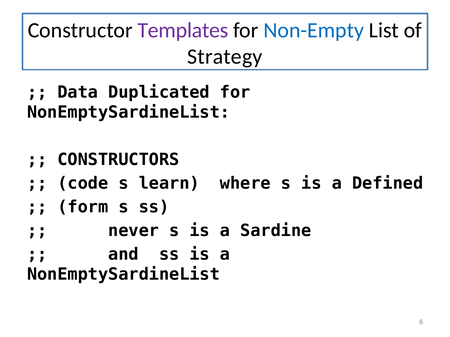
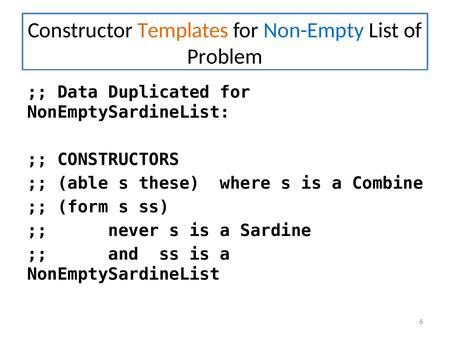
Templates colour: purple -> orange (183, 30)
Strategy: Strategy -> Problem (225, 57)
code: code -> able (83, 184)
learn: learn -> these (169, 184)
Defined: Defined -> Combine (388, 184)
